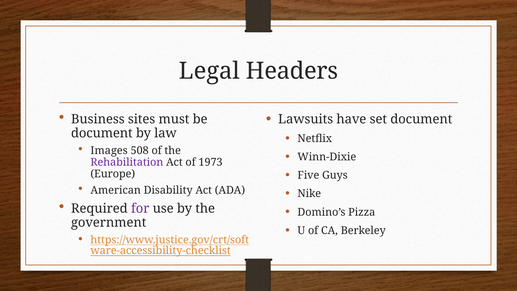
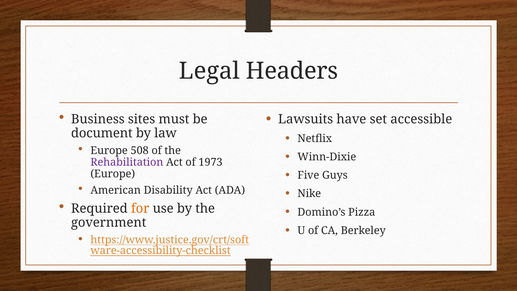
set document: document -> accessible (421, 119)
Images: Images -> Europe (109, 150)
for colour: purple -> orange (140, 208)
